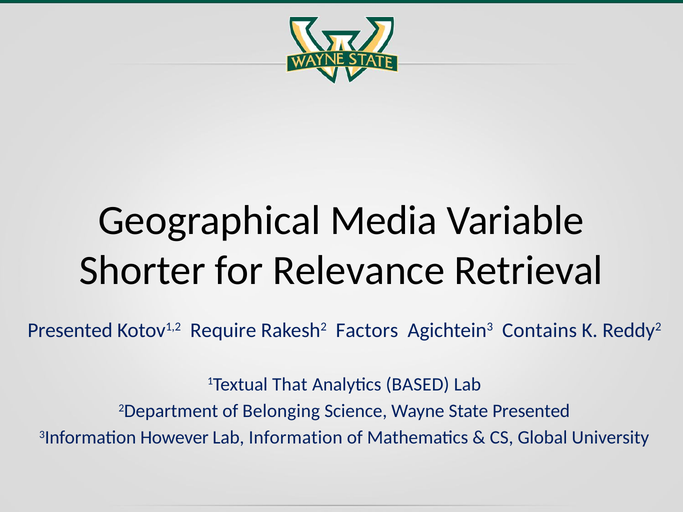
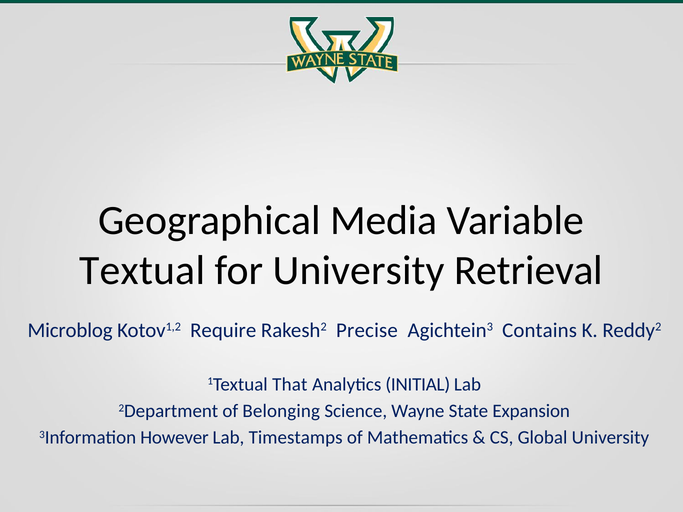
Shorter: Shorter -> Textual (142, 271)
for Relevance: Relevance -> University (359, 271)
Presented: Presented -> Microblog (70, 330)
Factors: Factors -> Precise (367, 330)
BASED: BASED -> INITIAL (418, 385)
State Presented: Presented -> Expansion (531, 411)
Lab Information: Information -> Timestamps (296, 438)
